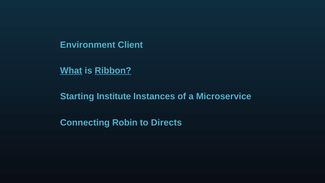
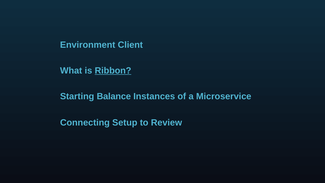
What underline: present -> none (71, 71)
Institute: Institute -> Balance (114, 96)
Robin: Robin -> Setup (125, 123)
Directs: Directs -> Review (166, 123)
